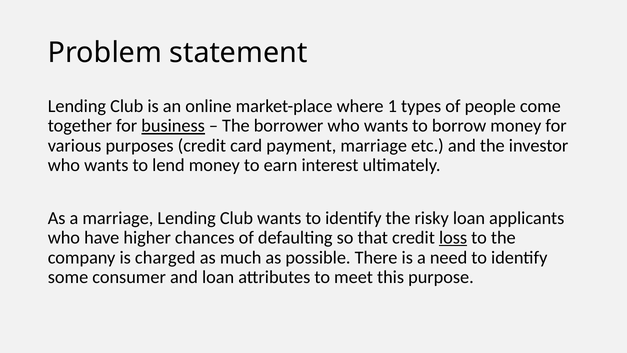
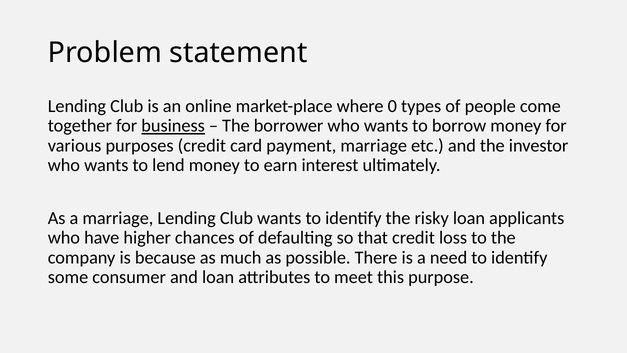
1: 1 -> 0 (392, 106)
loss underline: present -> none (453, 238)
charged: charged -> because (165, 257)
